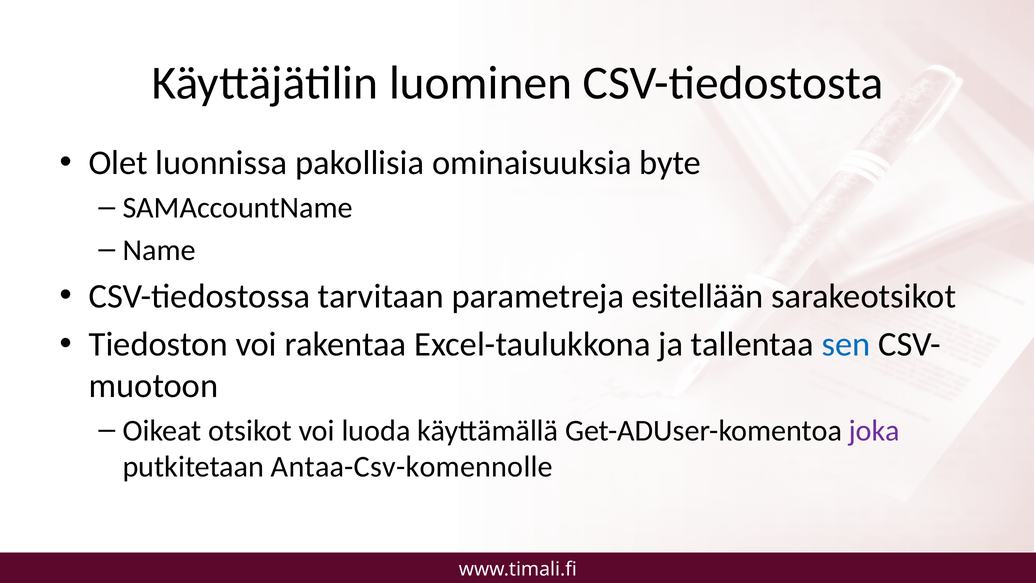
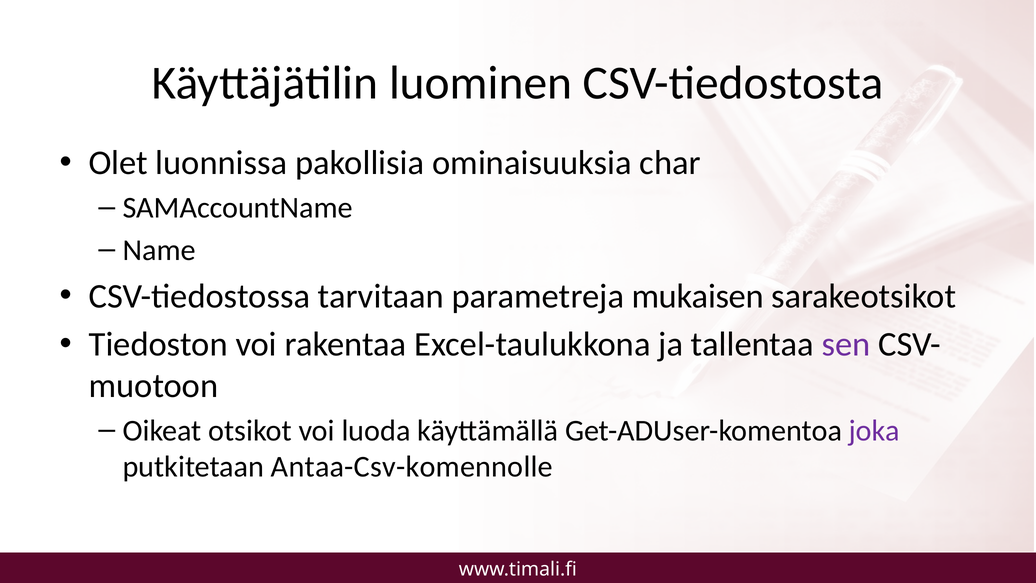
byte: byte -> char (670, 163)
esitellään: esitellään -> mukaisen (698, 296)
sen colour: blue -> purple (846, 344)
